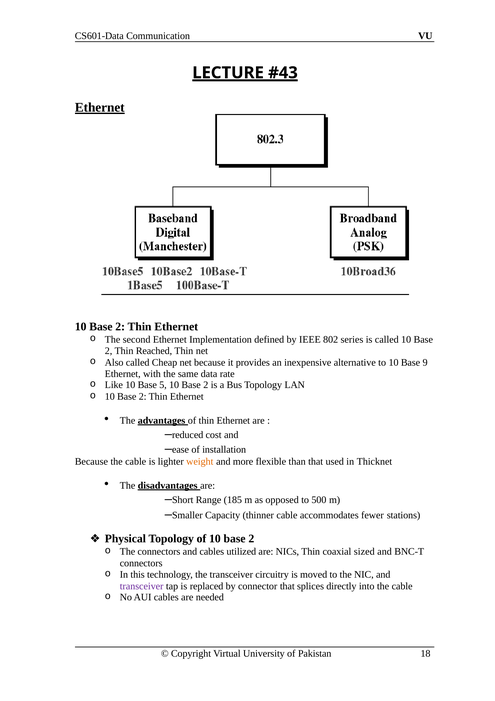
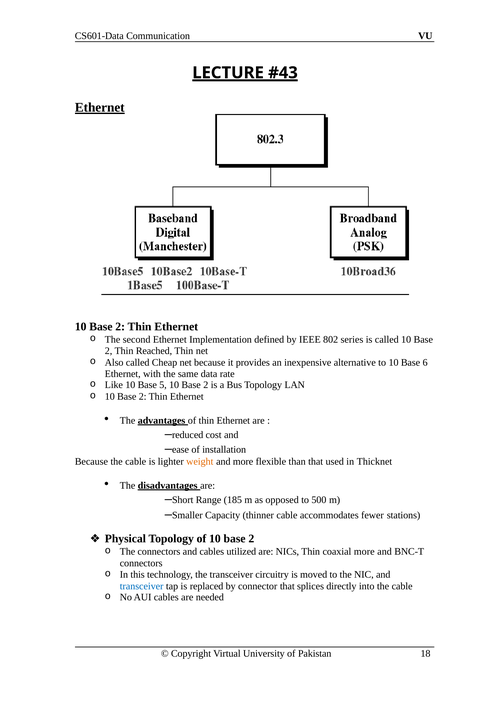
9: 9 -> 6 (425, 362)
coaxial sized: sized -> more (364, 551)
transceiver colour: purple -> blue (142, 586)
